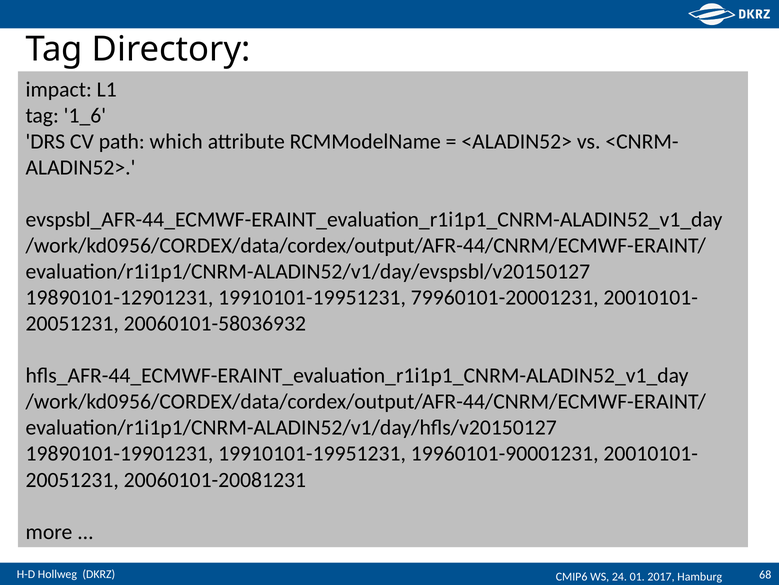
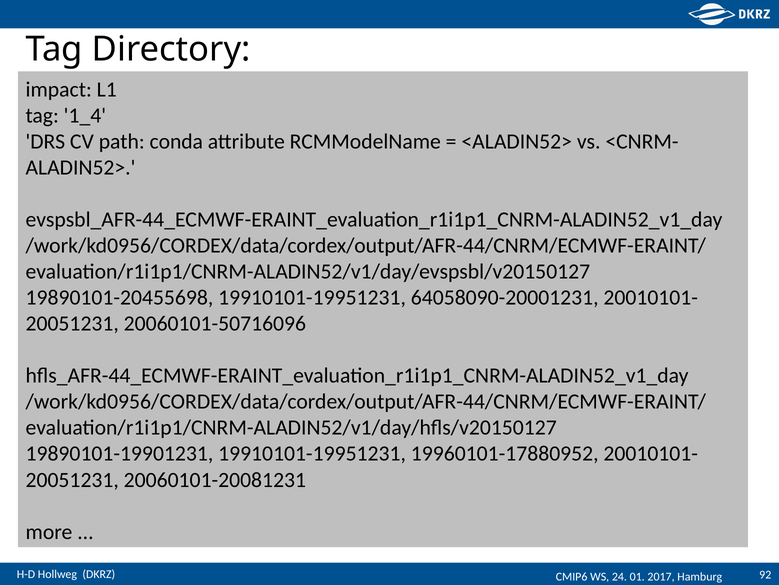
1_6: 1_6 -> 1_4 (85, 116)
which: which -> conda (176, 142)
19890101-12901231: 19890101-12901231 -> 19890101-20455698 (119, 297)
79960101-20001231: 79960101-20001231 -> 64058090-20001231 (505, 297)
20060101-58036932: 20060101-58036932 -> 20060101-50716096 (215, 323)
19960101-90001231: 19960101-90001231 -> 19960101-17880952 (505, 453)
68: 68 -> 92 (765, 574)
